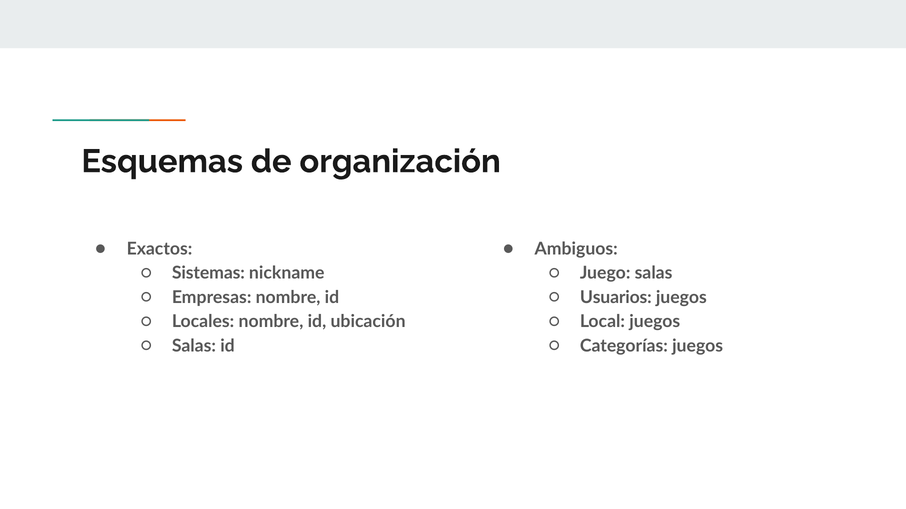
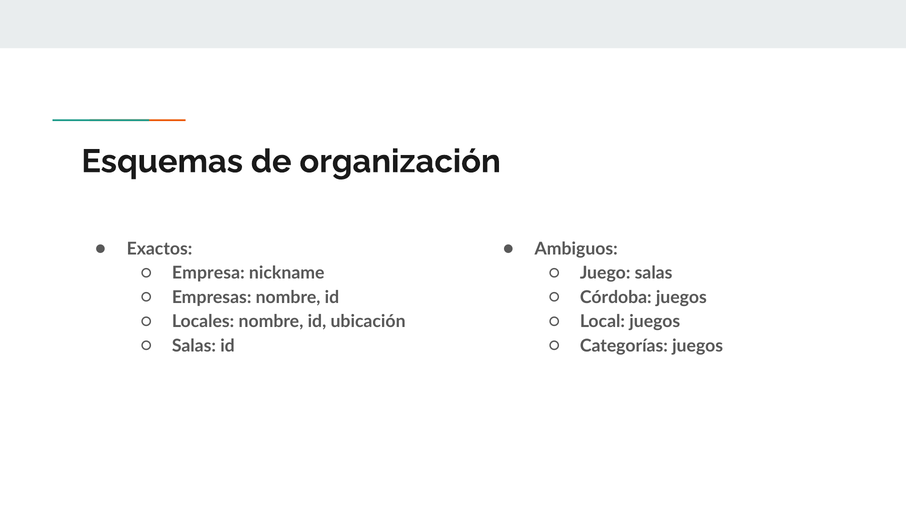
Sistemas: Sistemas -> Empresa (208, 273)
Usuarios: Usuarios -> Córdoba (616, 298)
